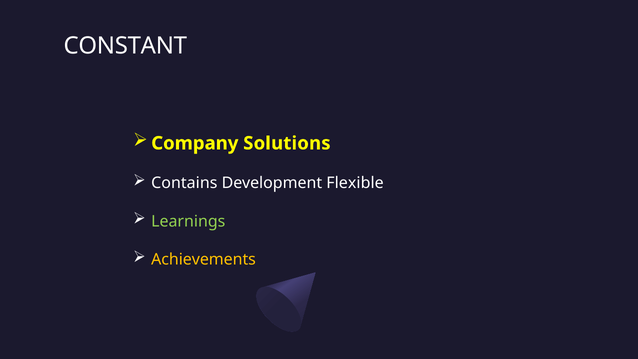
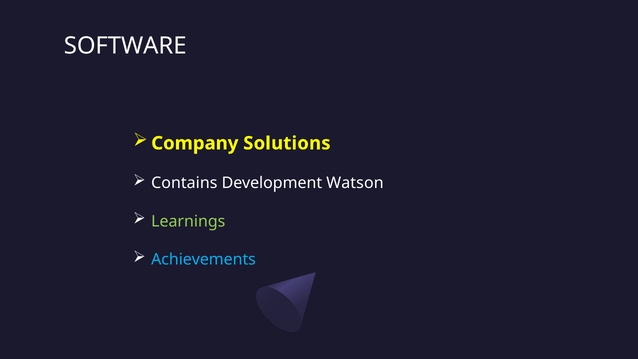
CONSTANT: CONSTANT -> SOFTWARE (125, 46)
Flexible: Flexible -> Watson (355, 183)
Achievements colour: yellow -> light blue (204, 259)
